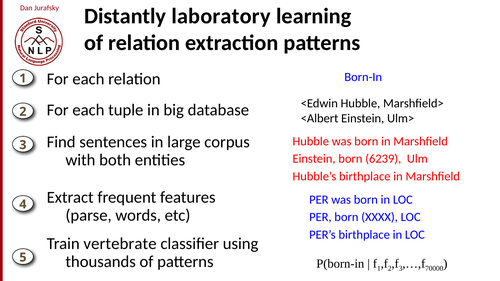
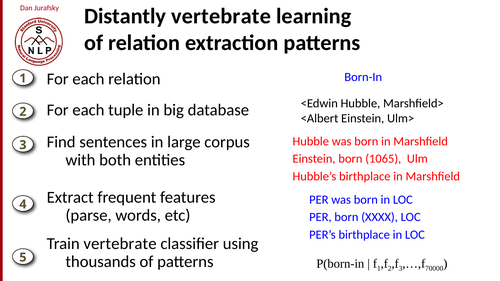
Distantly laboratory: laboratory -> vertebrate (221, 16)
6239: 6239 -> 1065 (383, 159)
